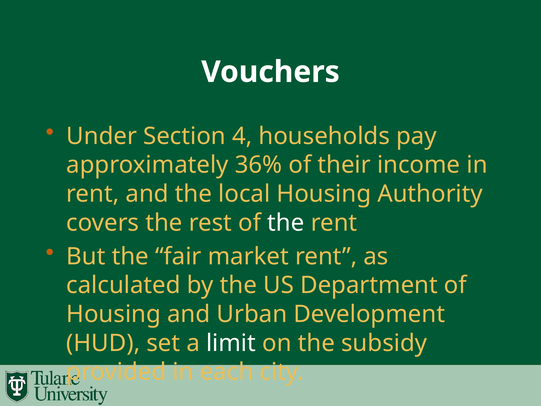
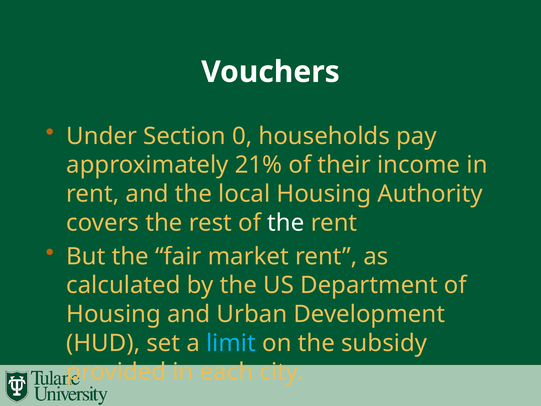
4: 4 -> 0 (242, 136)
36%: 36% -> 21% (258, 165)
limit colour: white -> light blue (231, 343)
